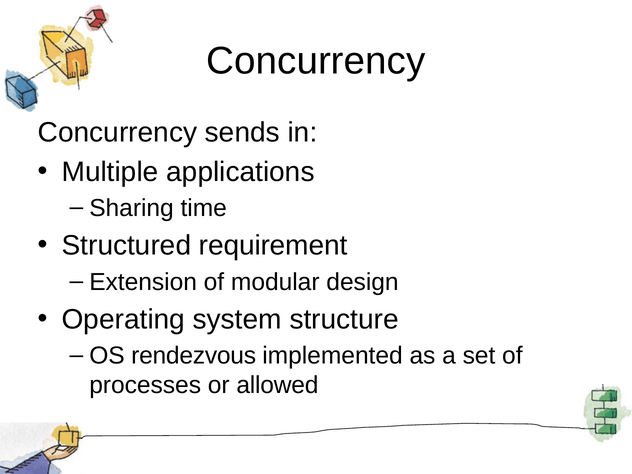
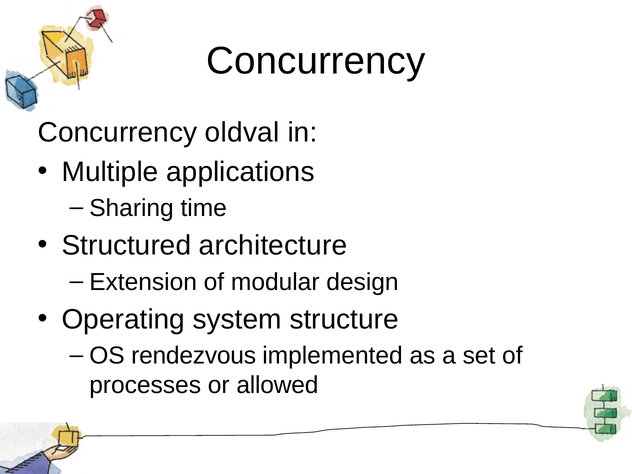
sends: sends -> oldval (242, 133)
requirement: requirement -> architecture (273, 246)
